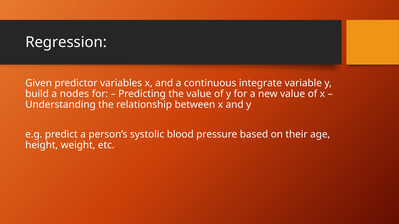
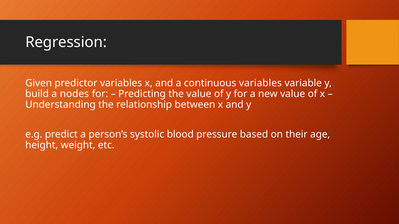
continuous integrate: integrate -> variables (260, 83)
